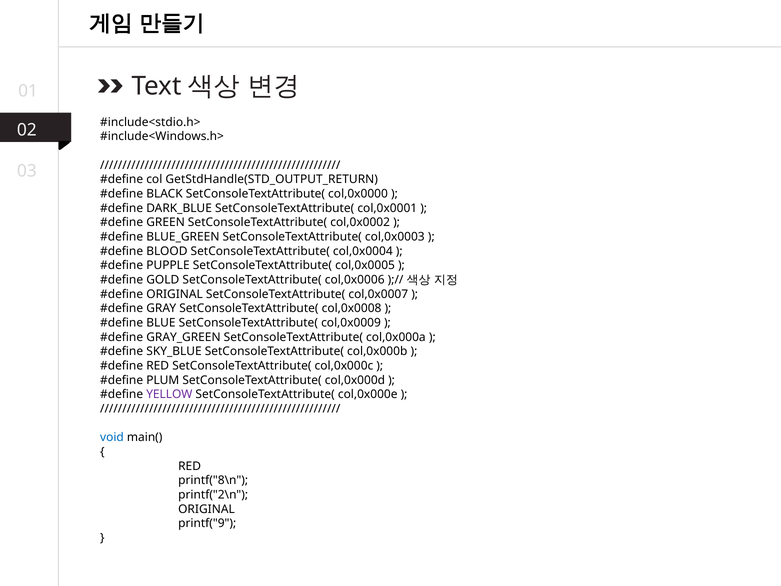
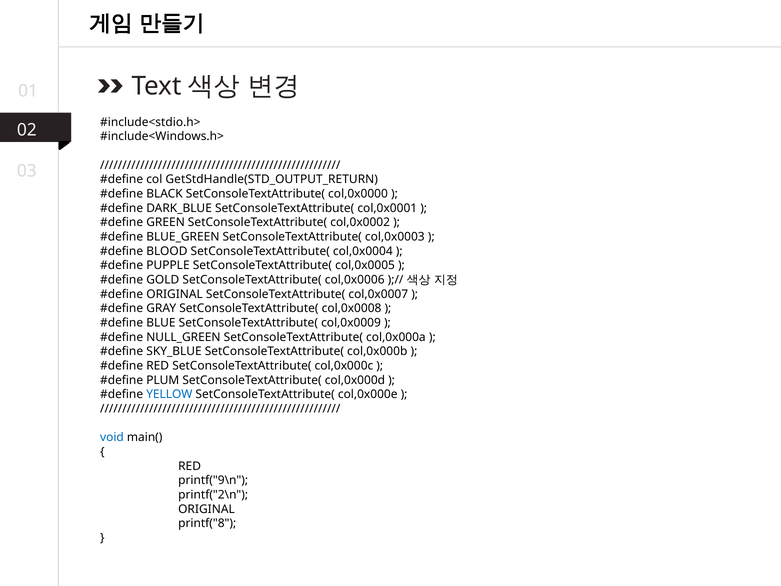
GRAY_GREEN: GRAY_GREEN -> NULL_GREEN (183, 337)
YELLOW colour: purple -> blue (169, 394)
printf("8\n: printf("8\n -> printf("9\n (213, 480)
printf("9: printf("9 -> printf("8 (207, 523)
